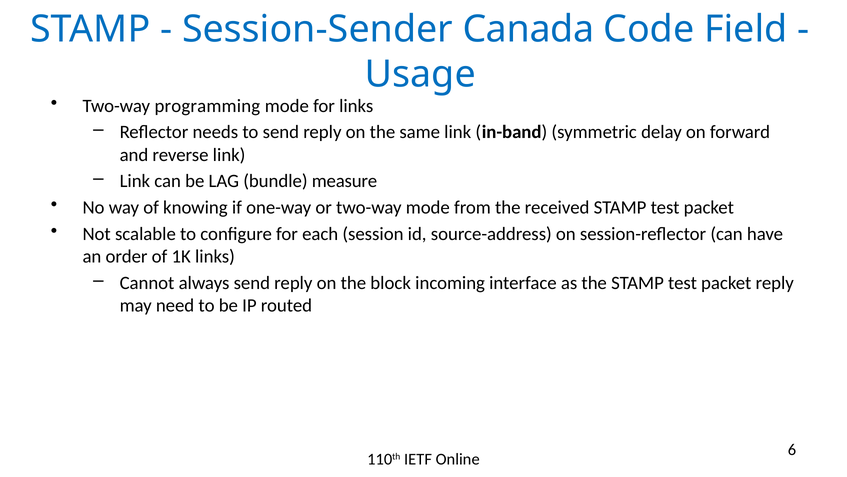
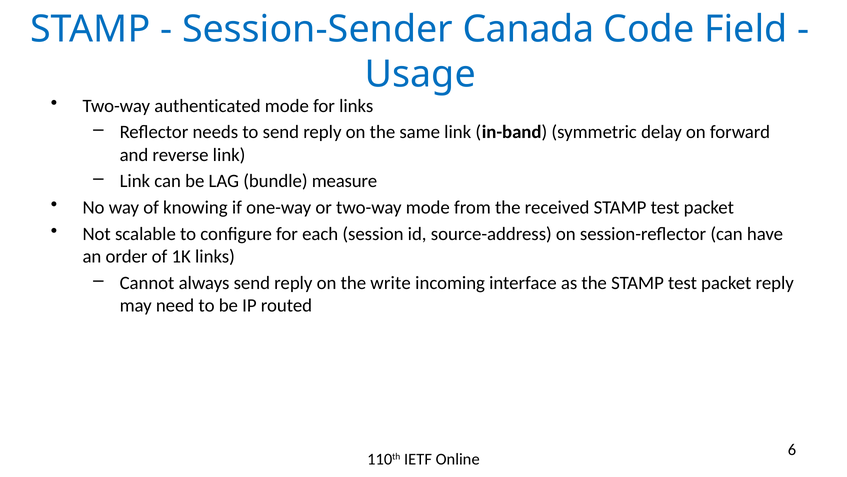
programming: programming -> authenticated (208, 106)
block: block -> write (391, 283)
